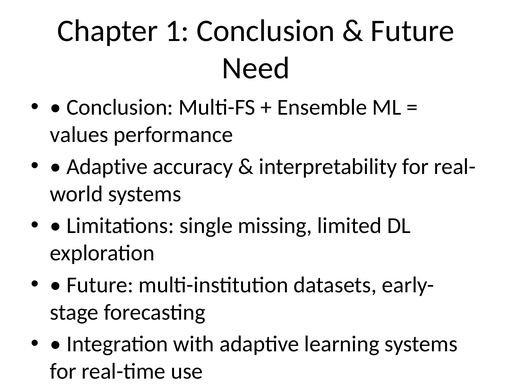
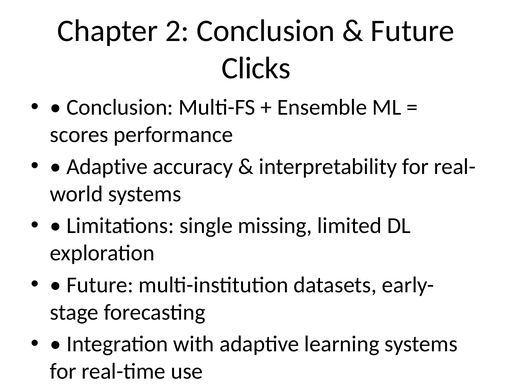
1: 1 -> 2 (177, 31)
Need: Need -> Clicks (256, 68)
values: values -> scores (79, 135)
